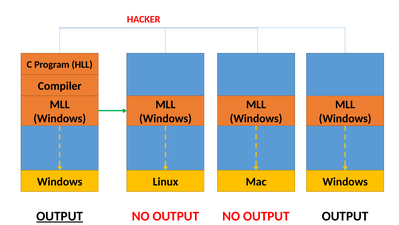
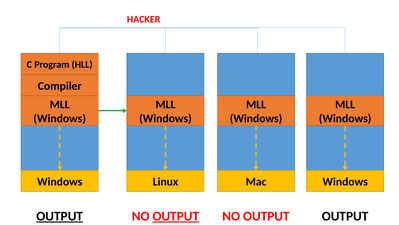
OUTPUT underline: none -> present (176, 216)
